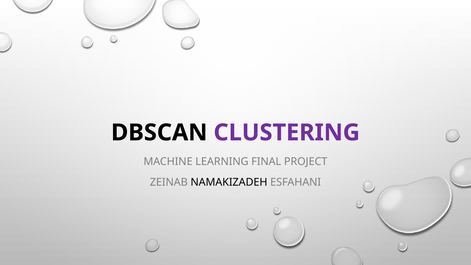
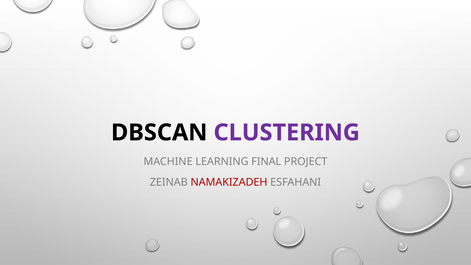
NAMAKIZADEH colour: black -> red (229, 182)
